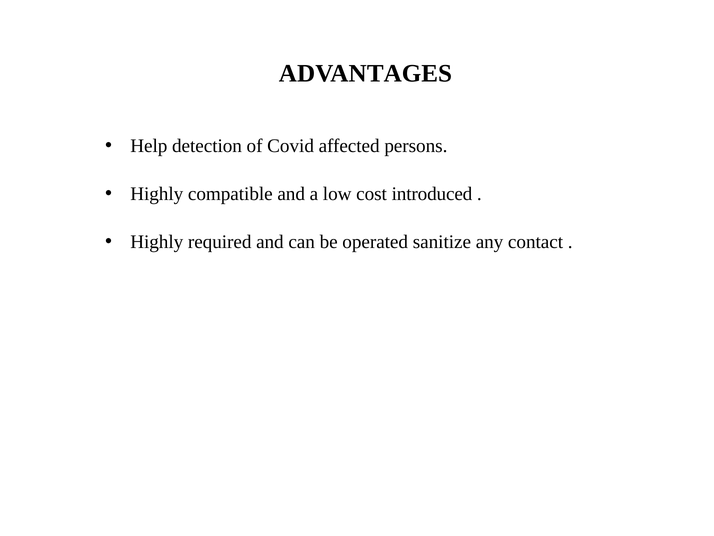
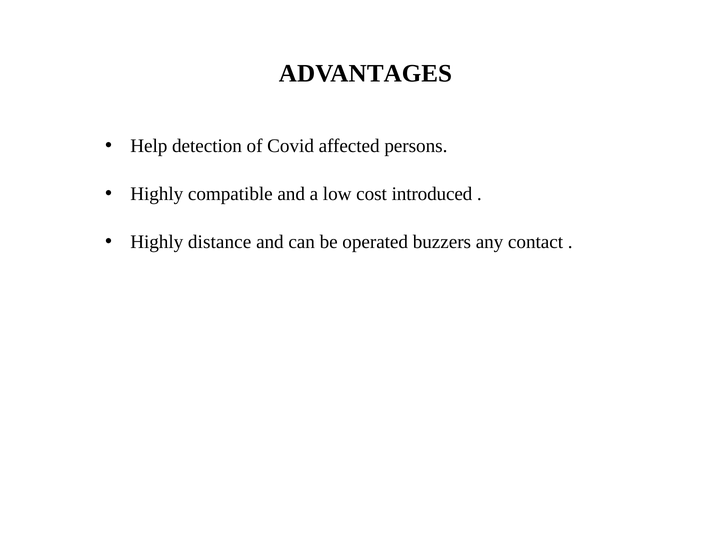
required: required -> distance (220, 242)
sanitize: sanitize -> buzzers (442, 242)
